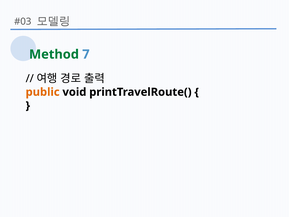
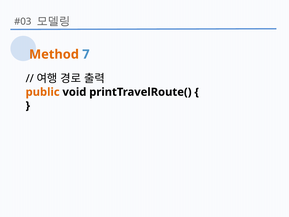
Method colour: green -> orange (54, 54)
